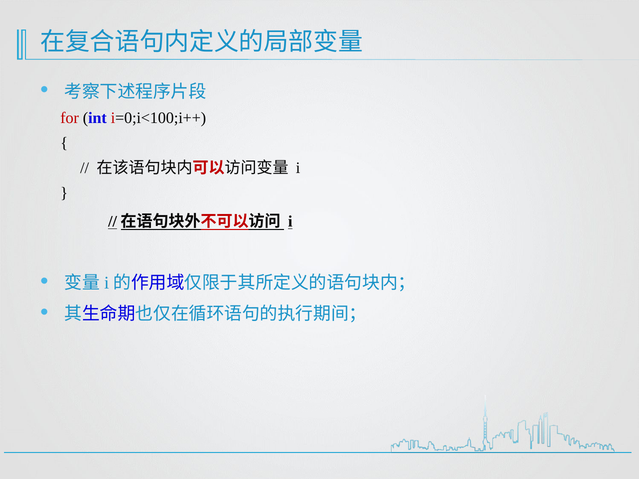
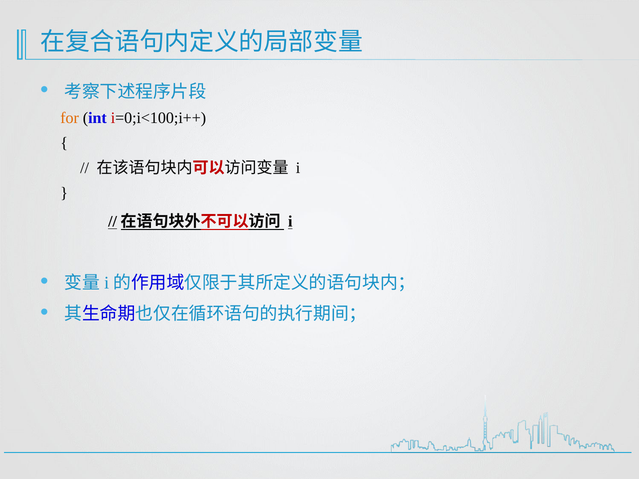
for colour: red -> orange (70, 118)
